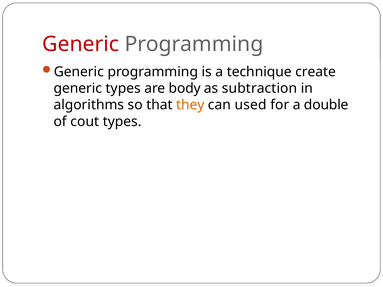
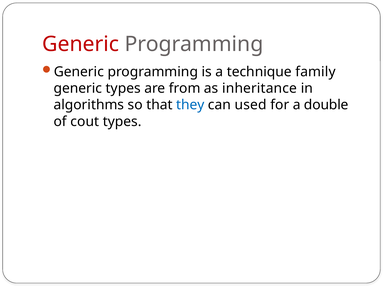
create: create -> family (316, 72)
body: body -> from (185, 88)
subtraction: subtraction -> inheritance (260, 88)
they colour: orange -> blue (190, 105)
